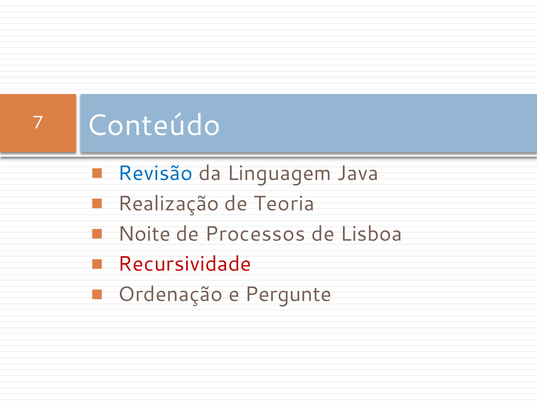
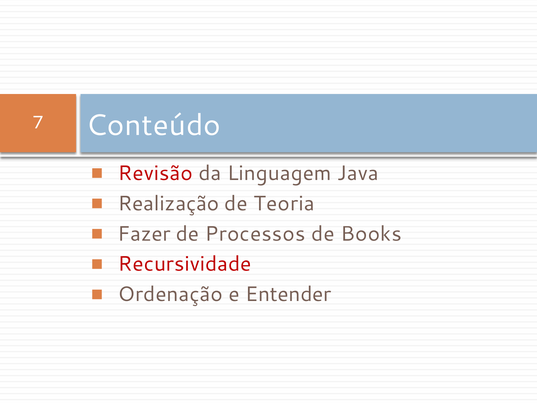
Revisão colour: blue -> red (155, 173)
Noite: Noite -> Fazer (144, 234)
Lisboa: Lisboa -> Books (371, 234)
Pergunte: Pergunte -> Entender (288, 294)
